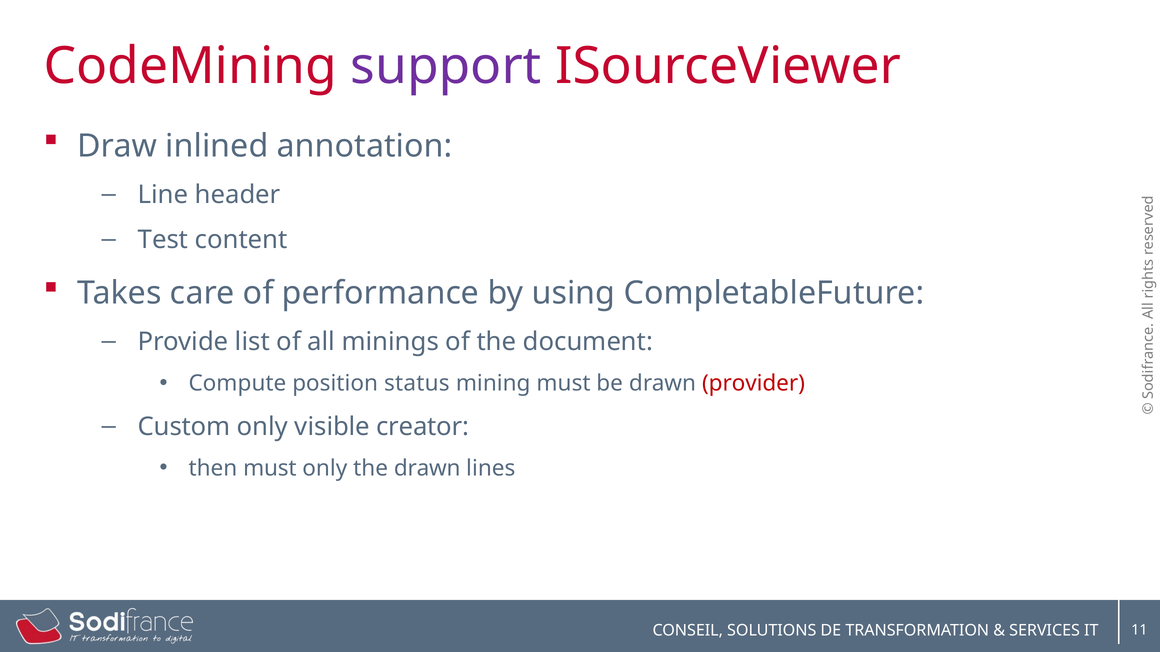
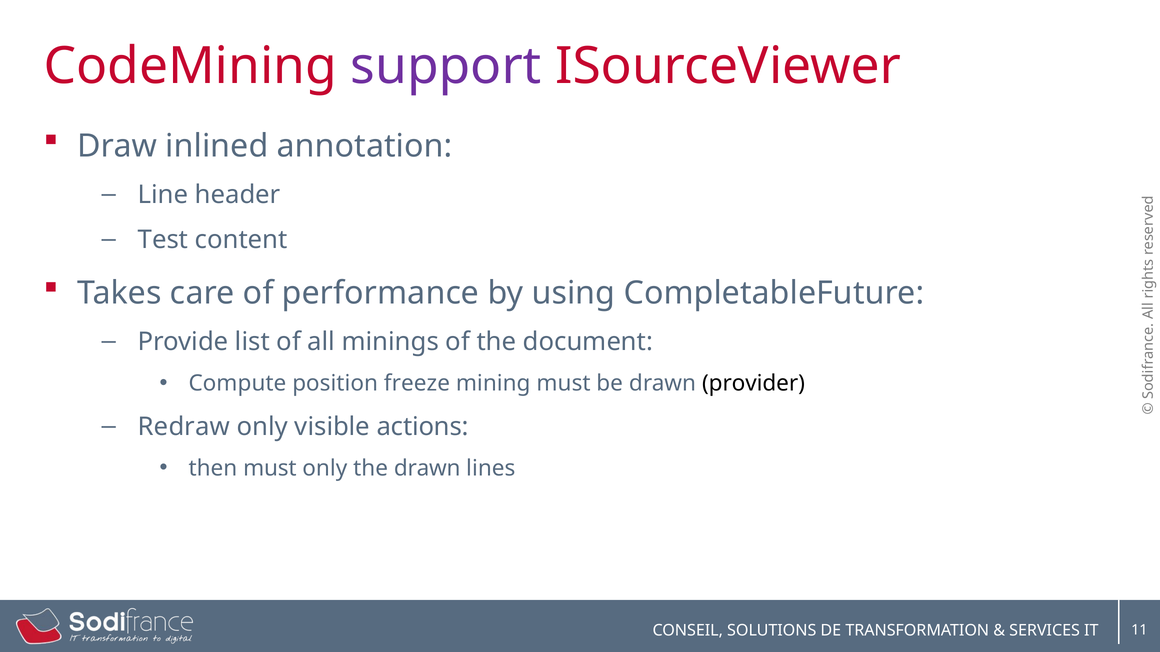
status: status -> freeze (417, 384)
provider colour: red -> black (753, 384)
Custom: Custom -> Redraw (184, 427)
creator: creator -> actions (423, 427)
